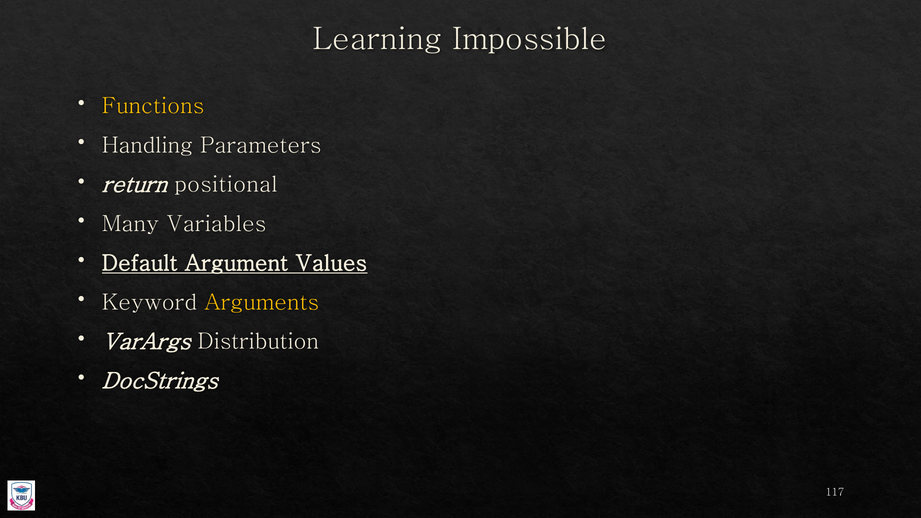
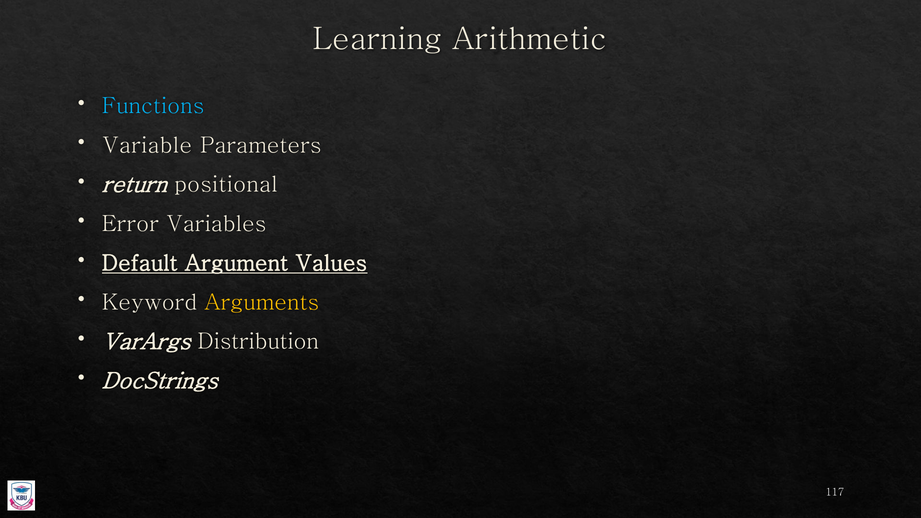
Impossible: Impossible -> Arithmetic (530, 39)
Functions colour: yellow -> light blue (153, 106)
Handling: Handling -> Variable (147, 145)
Many: Many -> Error (130, 224)
